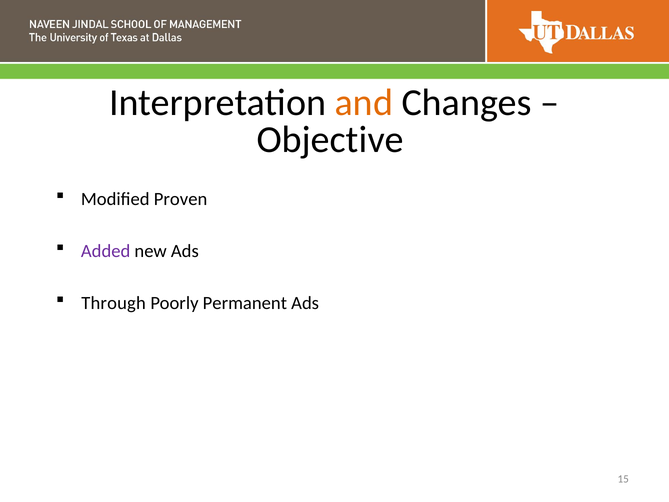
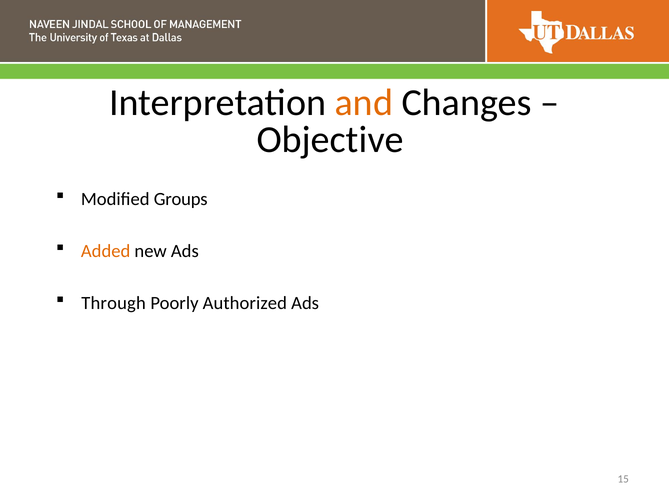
Proven: Proven -> Groups (181, 199)
Added colour: purple -> orange (106, 251)
Permanent: Permanent -> Authorized (245, 303)
